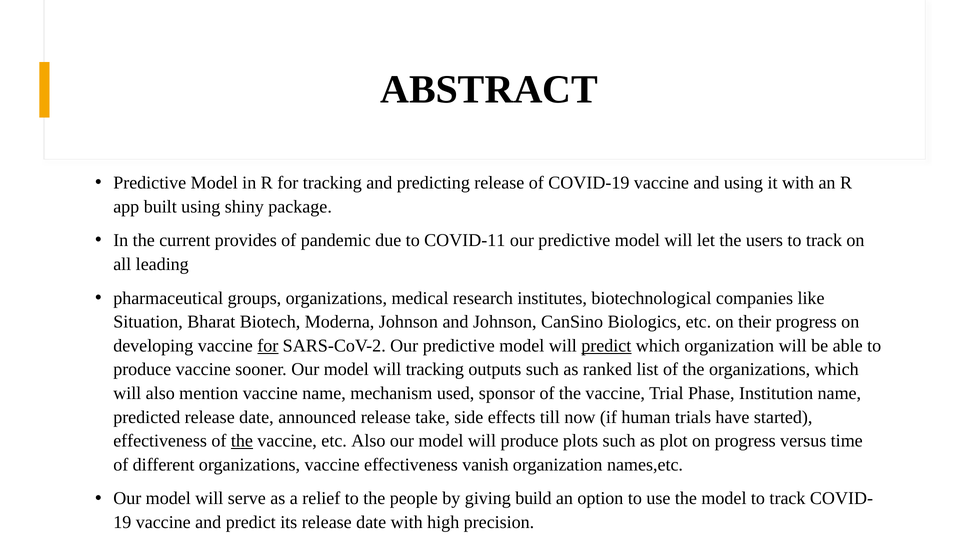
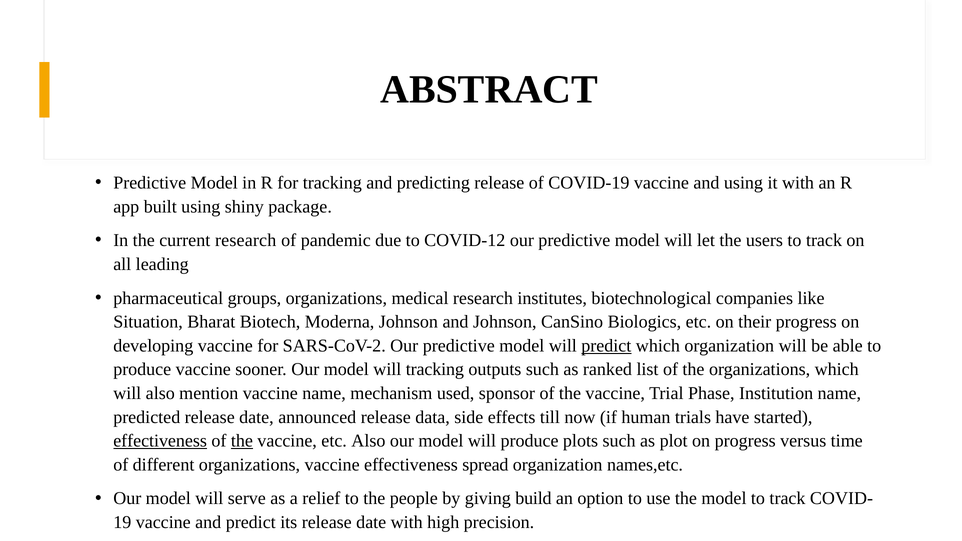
current provides: provides -> research (246, 241)
COVID-11: COVID-11 -> COVID-12 (465, 241)
for underline: present -> none (268, 346)
take: take -> data (433, 417)
effectiveness underline: none -> present (160, 441)
vanish: vanish -> spread (485, 465)
